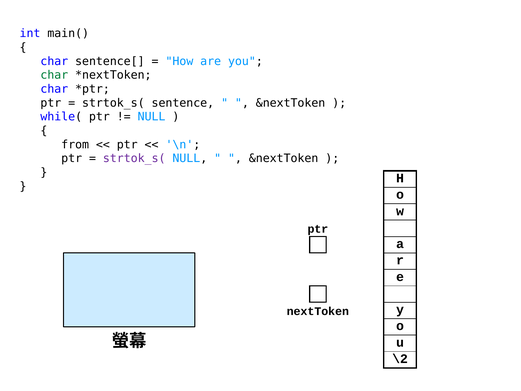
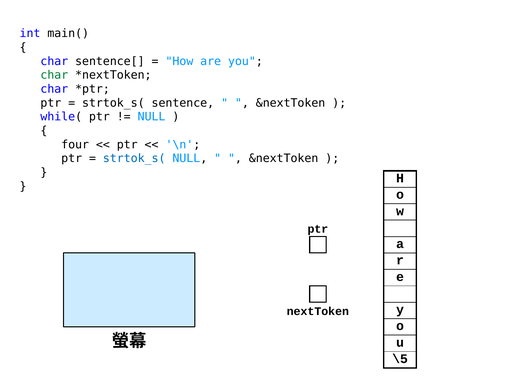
from: from -> four (75, 145)
strtok_s( colour: purple -> blue (134, 158)
\2: \2 -> \5 (400, 359)
